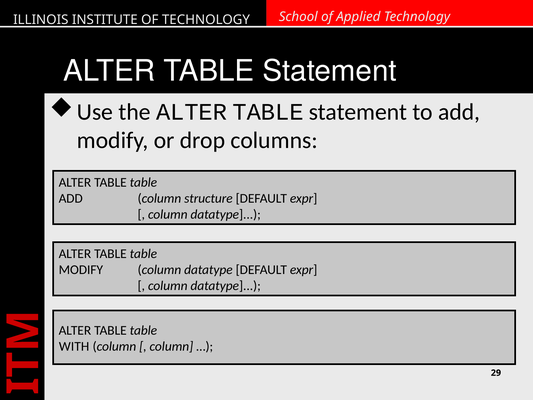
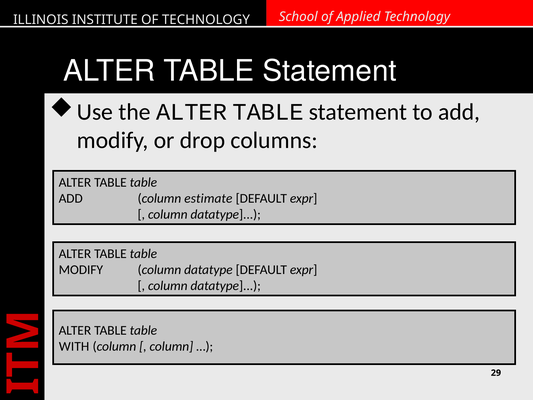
structure: structure -> estimate (208, 198)
